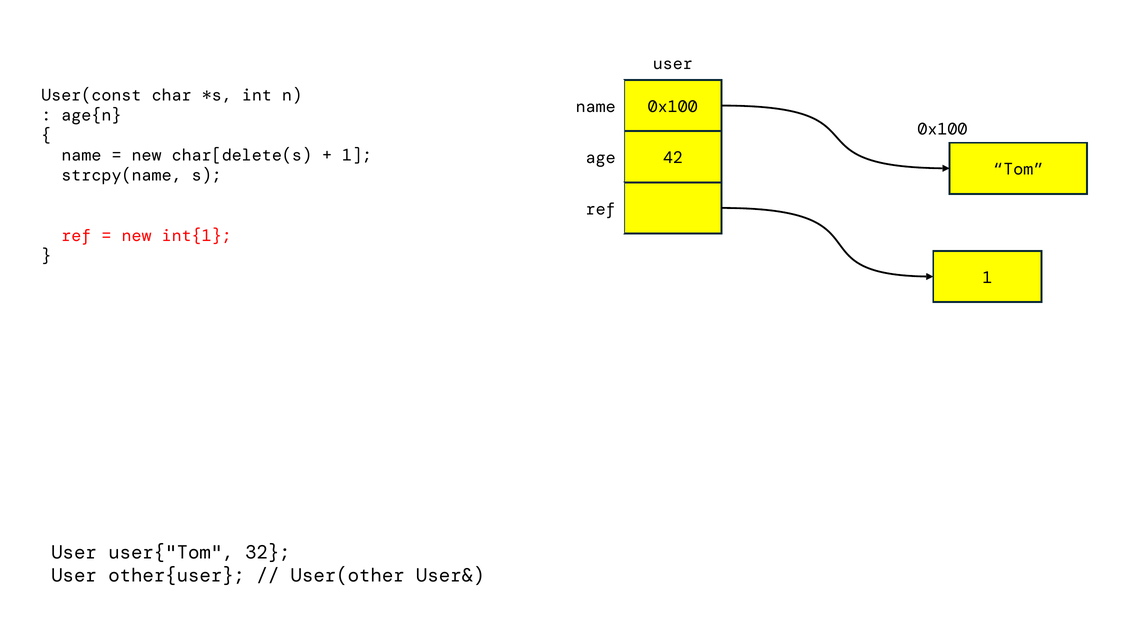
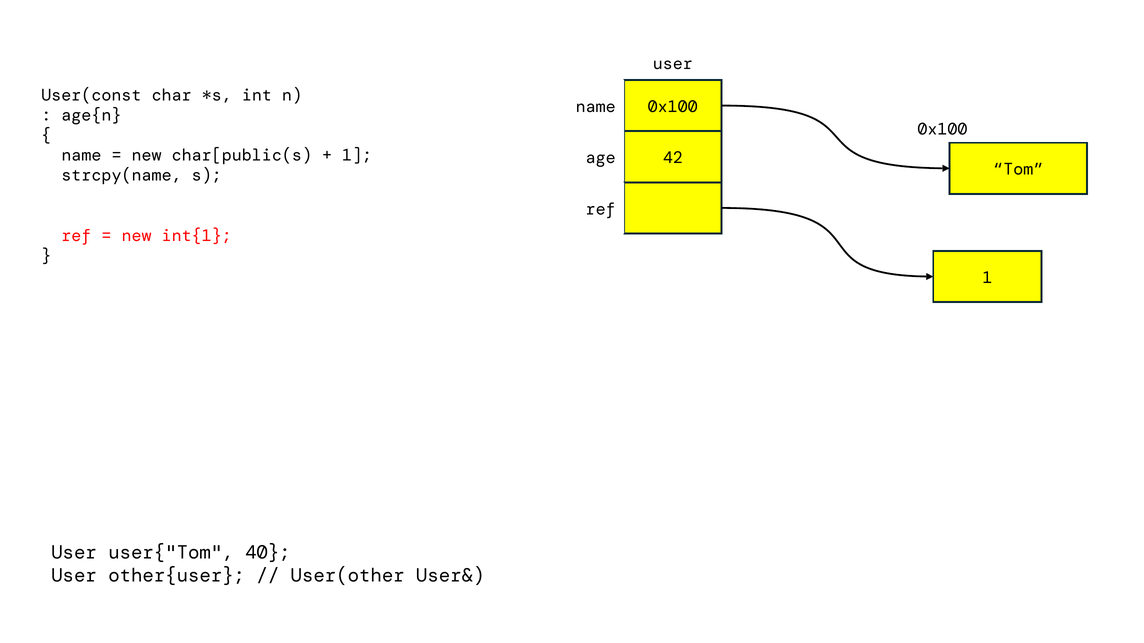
char[delete(s: char[delete(s -> char[public(s (242, 156)
32: 32 -> 40 (268, 553)
